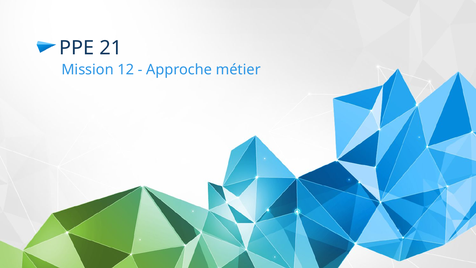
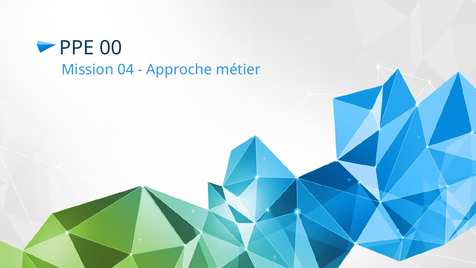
21: 21 -> 00 (111, 48)
12: 12 -> 04 (126, 70)
